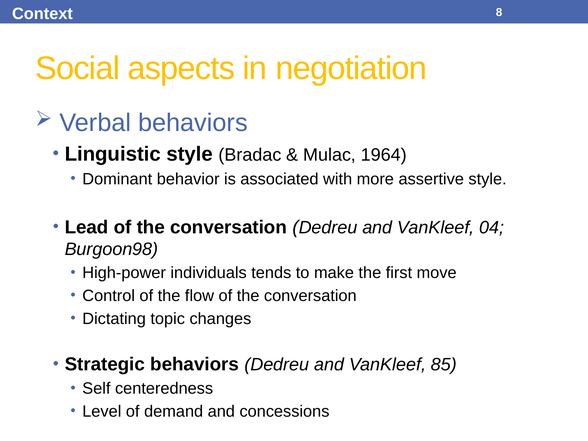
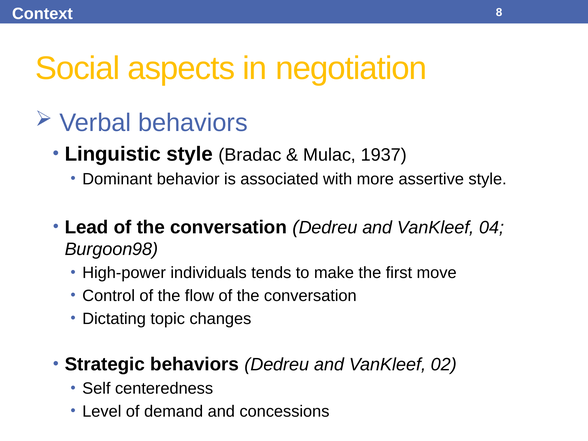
1964: 1964 -> 1937 (384, 155)
85: 85 -> 02 (444, 365)
